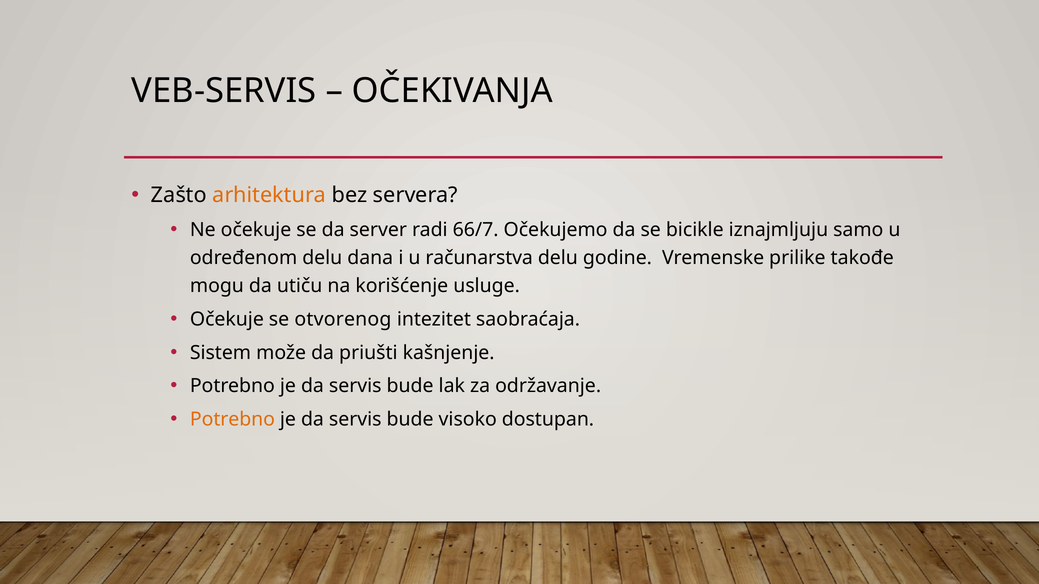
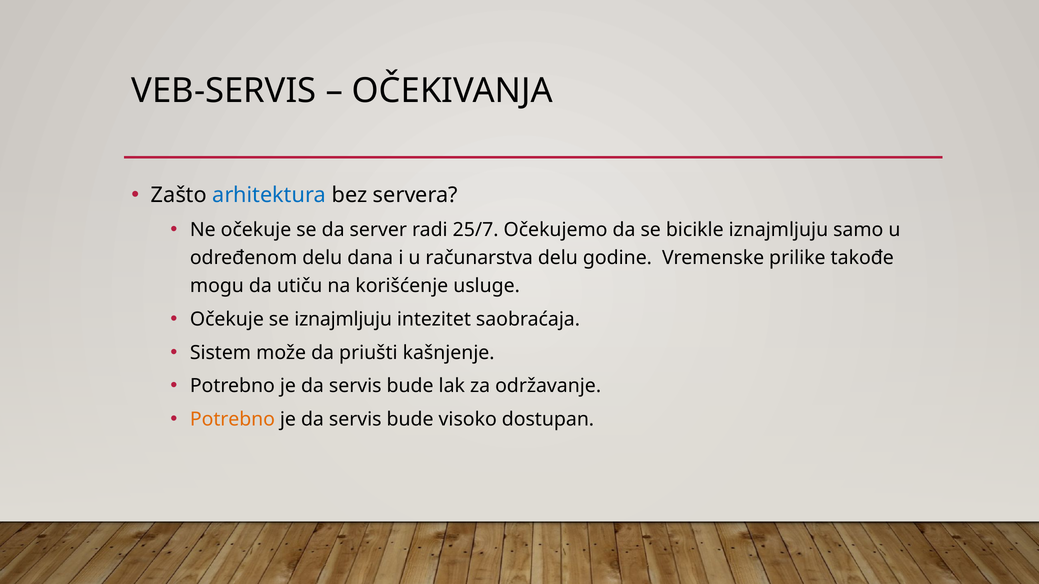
arhitektura colour: orange -> blue (269, 195)
66/7: 66/7 -> 25/7 (476, 230)
se otvorenog: otvorenog -> iznajmljuju (343, 319)
